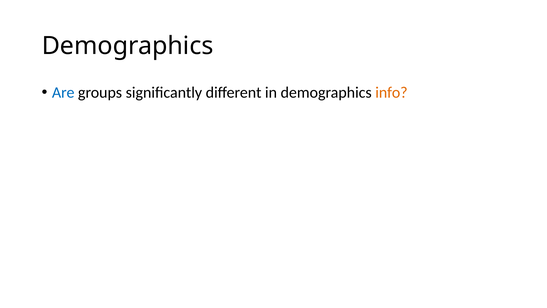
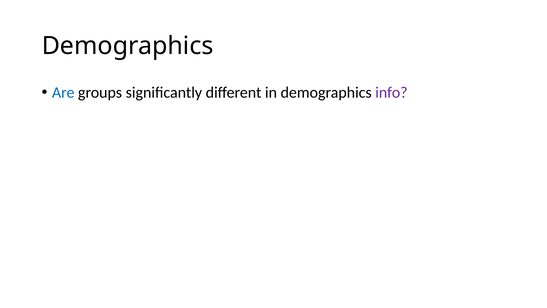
info colour: orange -> purple (391, 92)
